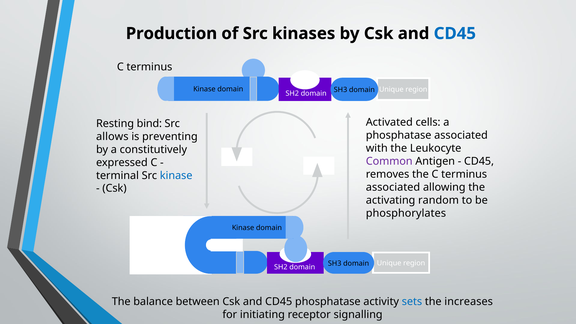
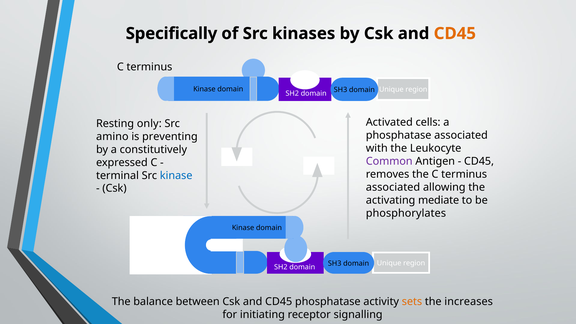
Production: Production -> Specifically (171, 34)
CD45 colour: blue -> orange (455, 34)
bind: bind -> only (149, 124)
allows: allows -> amino (112, 137)
random: random -> mediate (439, 200)
sets colour: blue -> orange (412, 302)
